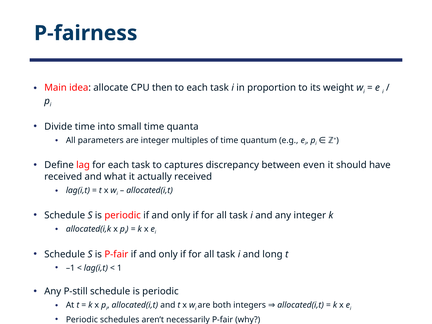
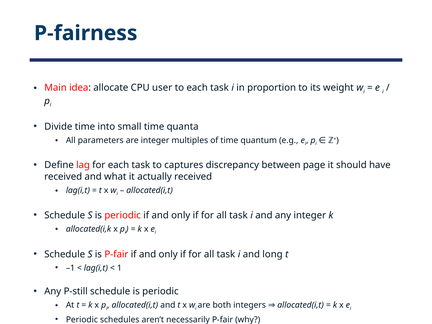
then: then -> user (162, 88)
even: even -> page (314, 165)
